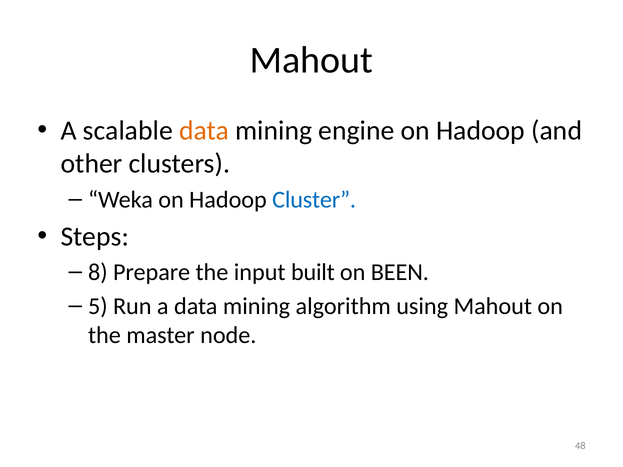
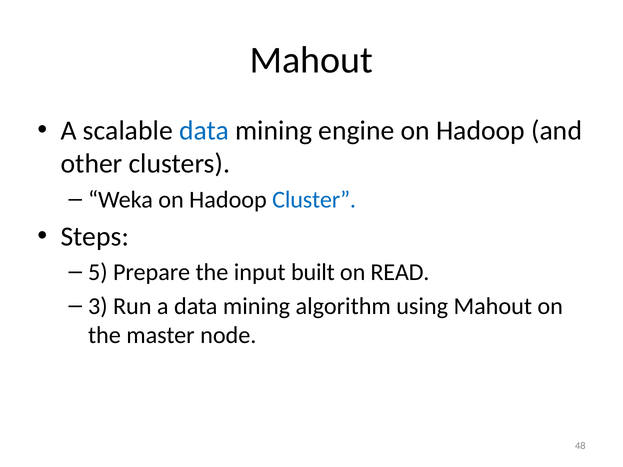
data colour: orange -> blue (204, 131)
8: 8 -> 5 (98, 272)
BEEN: BEEN -> READ (400, 272)
5: 5 -> 3 (98, 306)
